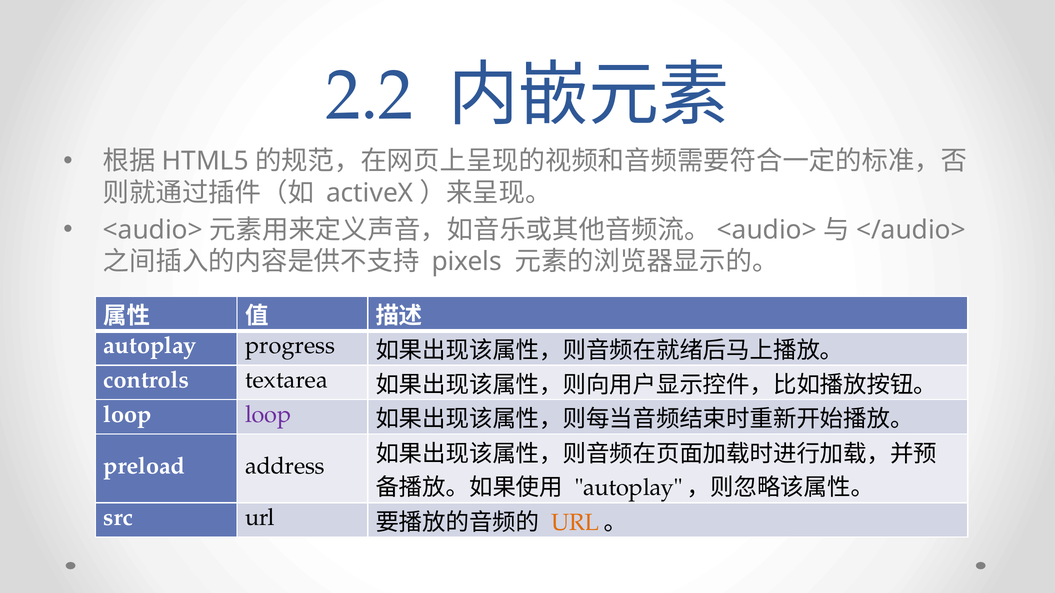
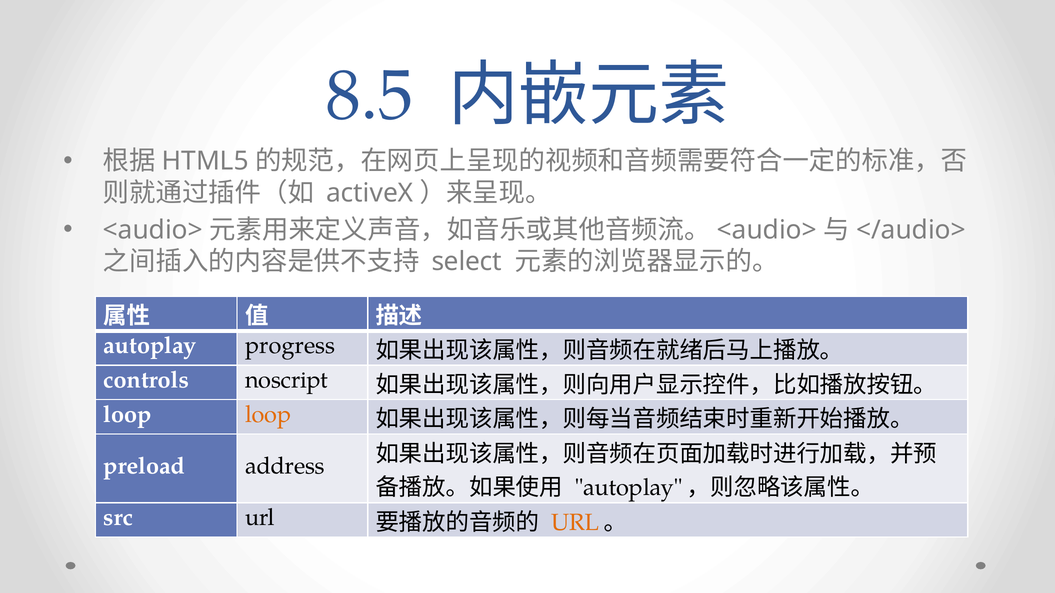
2.2: 2.2 -> 8.5 (370, 96)
pixels: pixels -> select (467, 262)
textarea: textarea -> noscript (287, 380)
loop colour: purple -> orange (268, 415)
